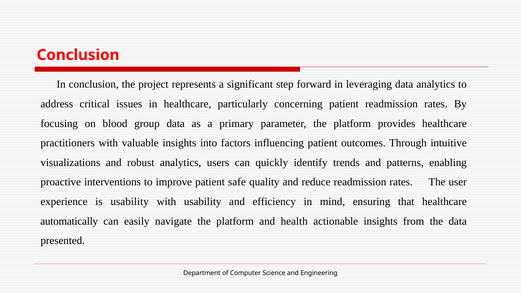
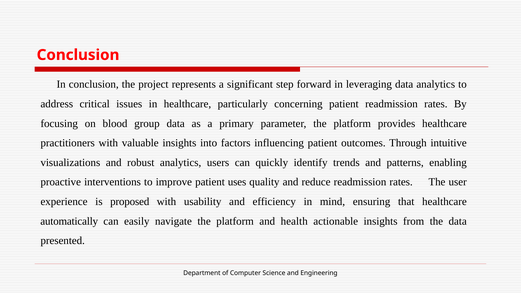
safe: safe -> uses (237, 182)
is usability: usability -> proposed (130, 202)
